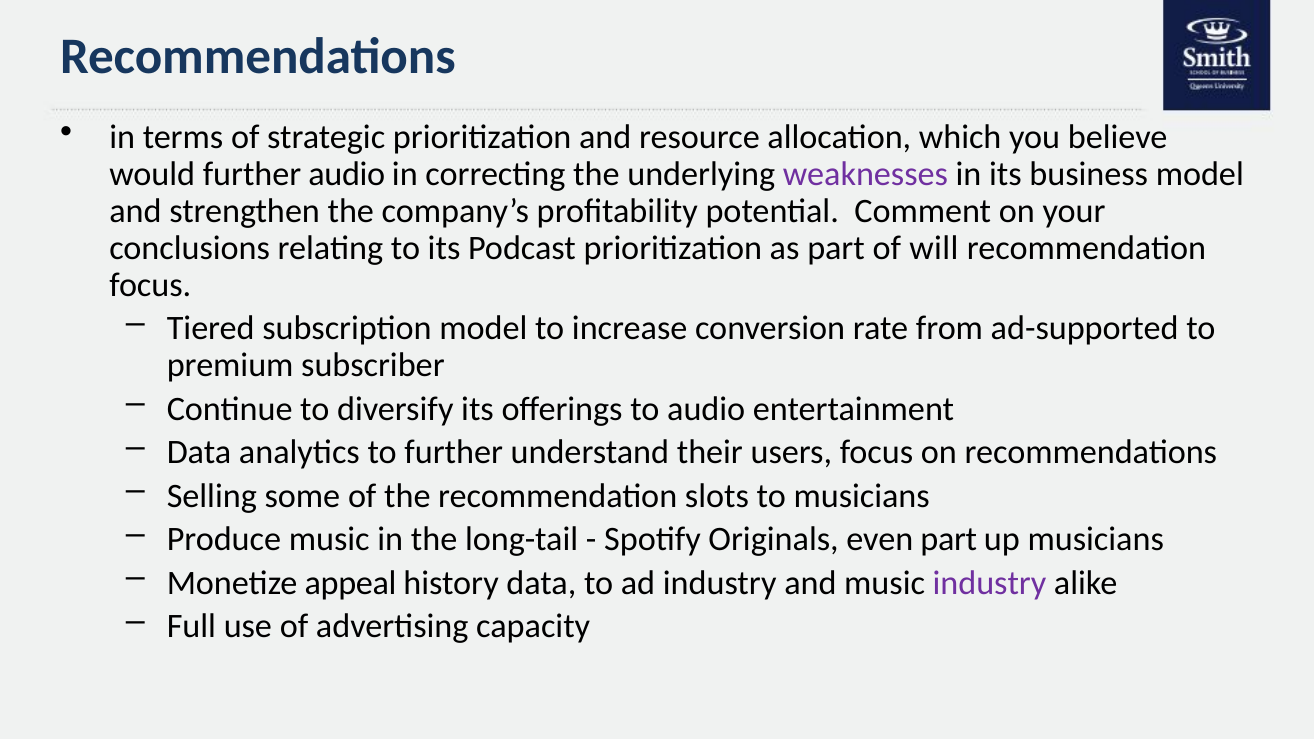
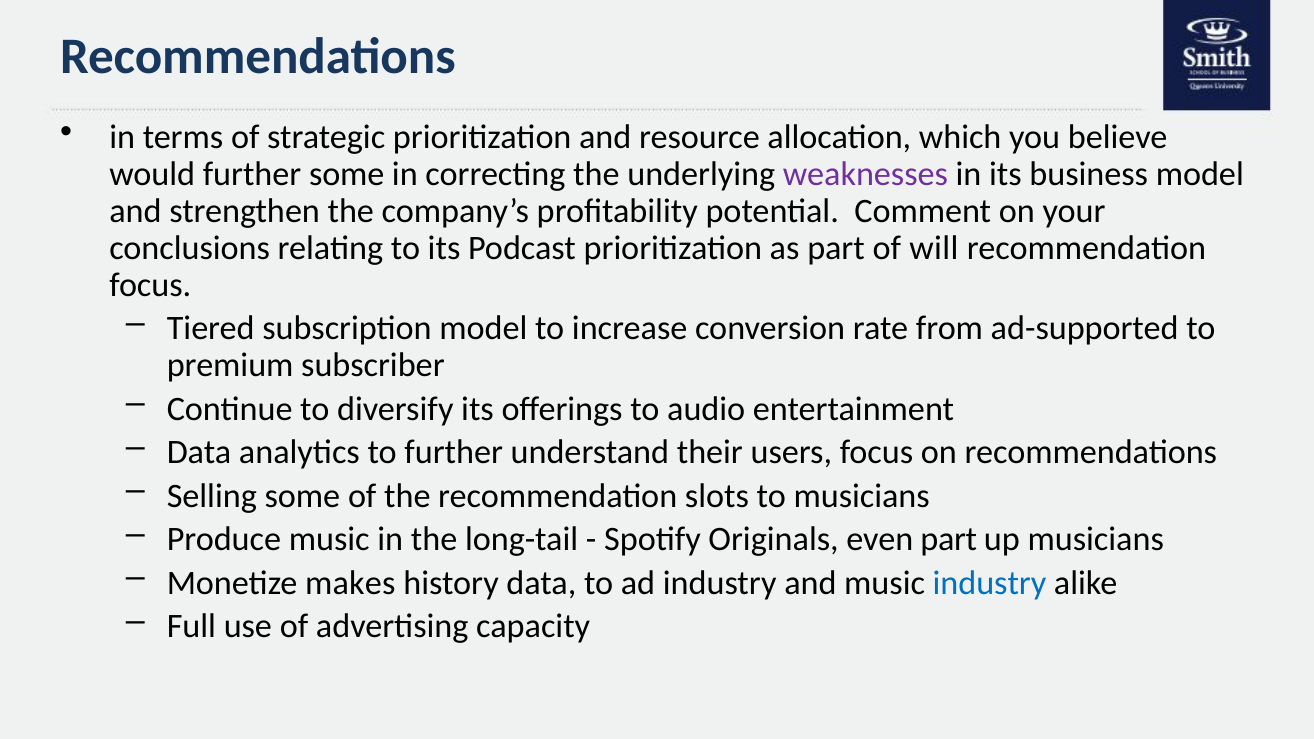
further audio: audio -> some (347, 174)
appeal: appeal -> makes (350, 583)
industry colour: purple -> blue (989, 583)
